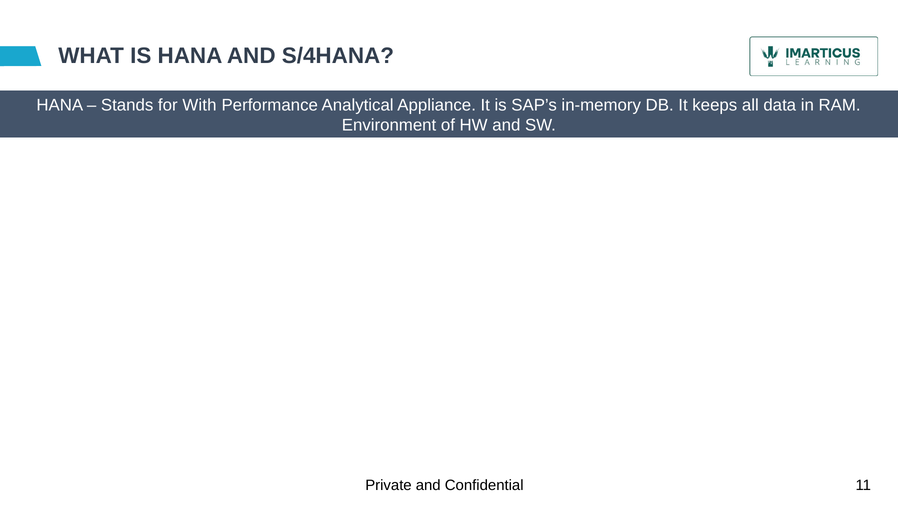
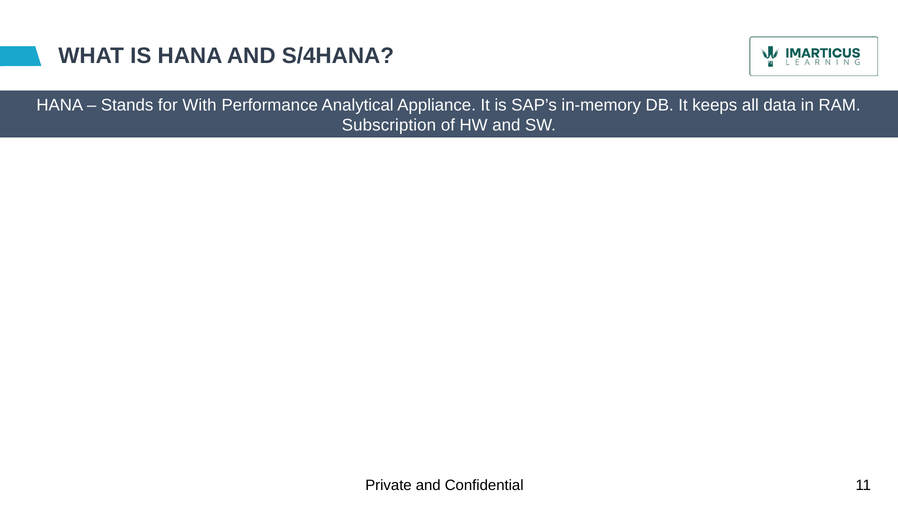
Environment: Environment -> Subscription (389, 125)
